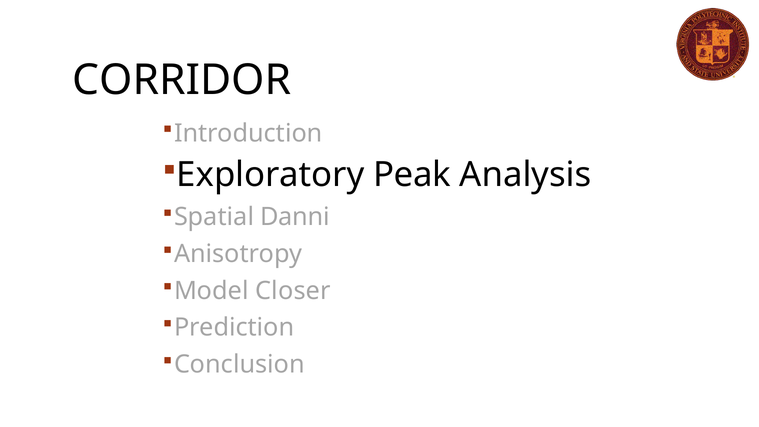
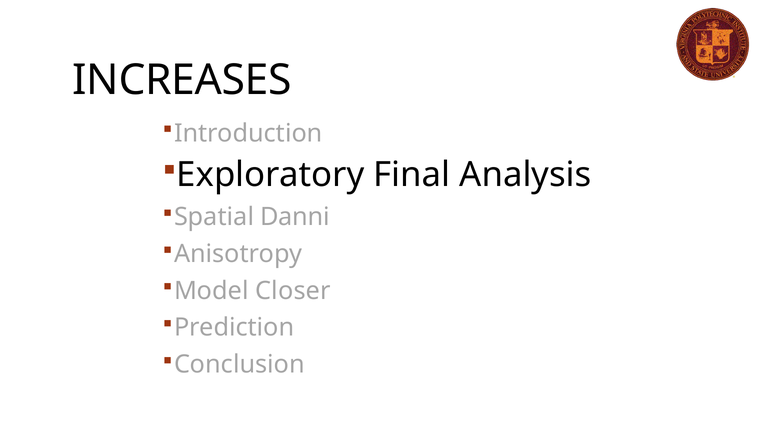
CORRIDOR: CORRIDOR -> INCREASES (182, 80)
Peak: Peak -> Final (412, 175)
